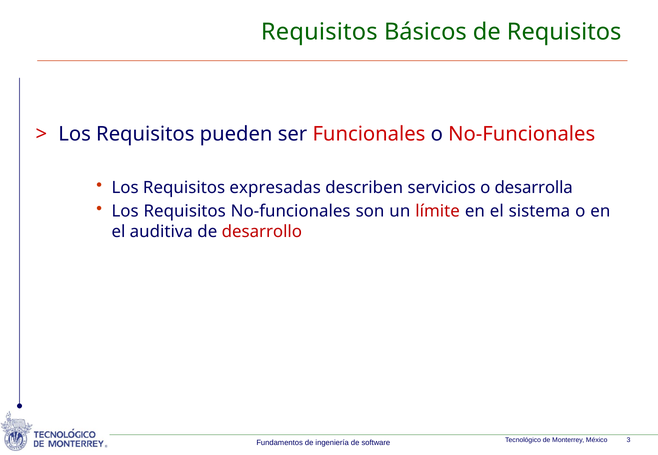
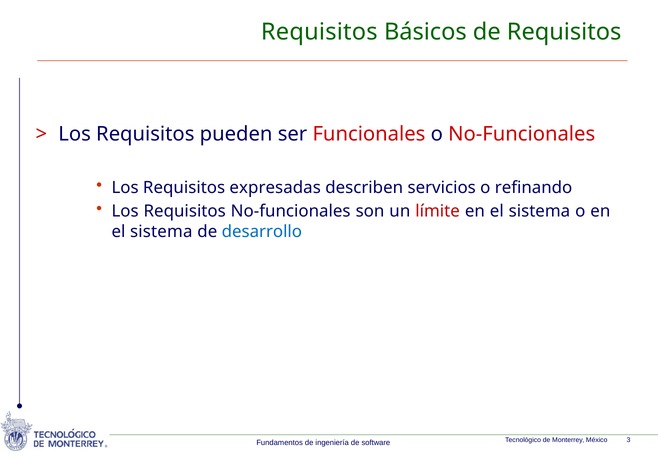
desarrolla: desarrolla -> refinando (534, 188)
auditiva: auditiva -> sistema (161, 232)
desarrollo colour: red -> blue (262, 232)
